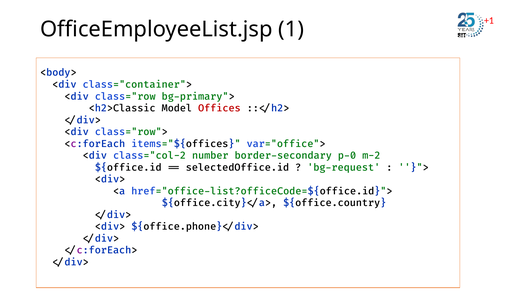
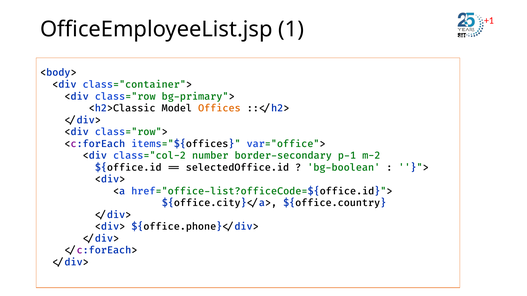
Offices colour: red -> orange (219, 108)
p-0: p-0 -> p-1 (347, 156)
bg-request: bg-request -> bg-boolean (344, 168)
